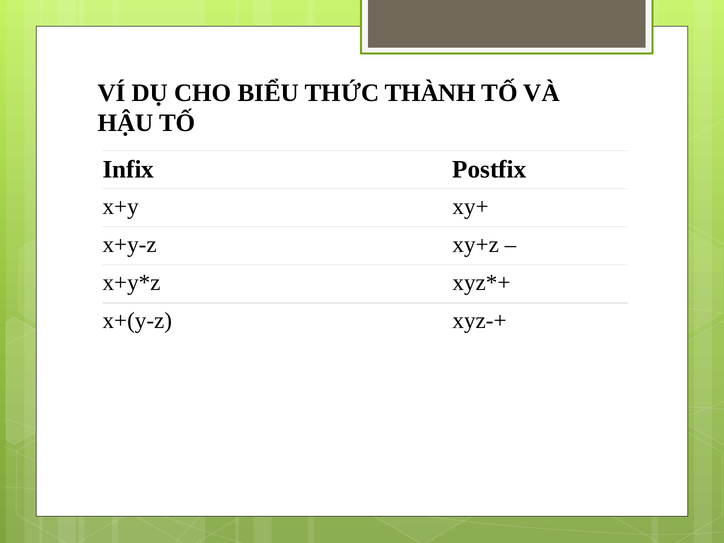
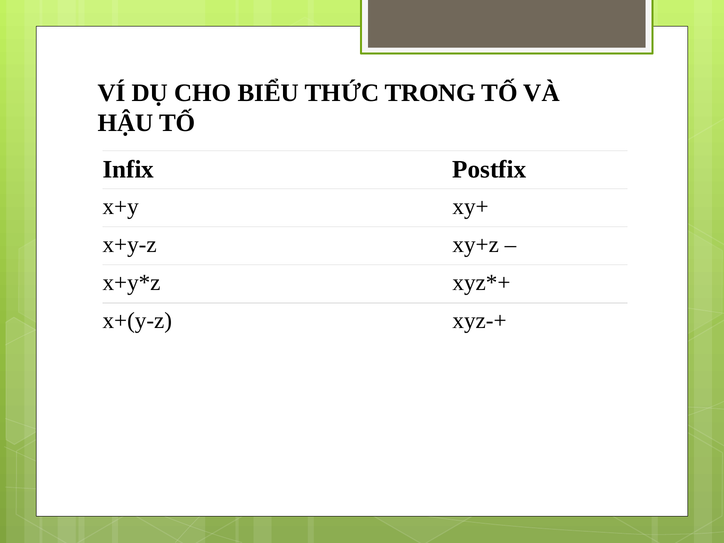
THÀNH: THÀNH -> TRONG (430, 93)
